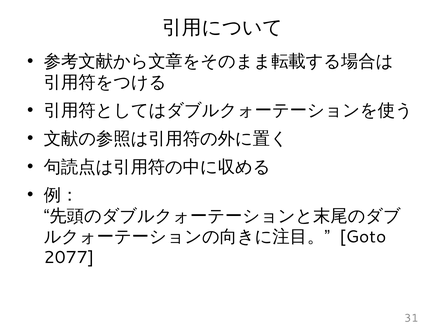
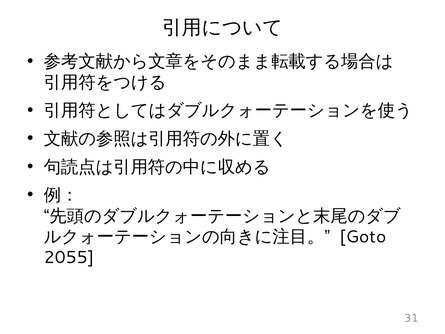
2077: 2077 -> 2055 (69, 257)
